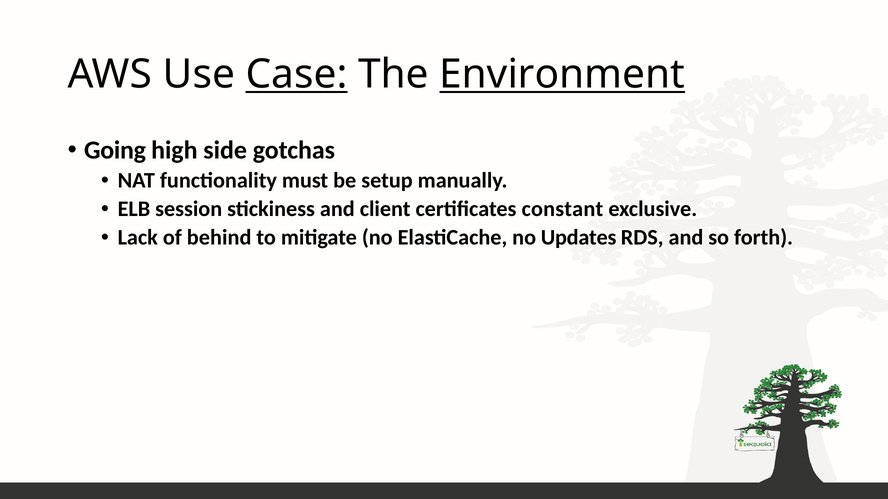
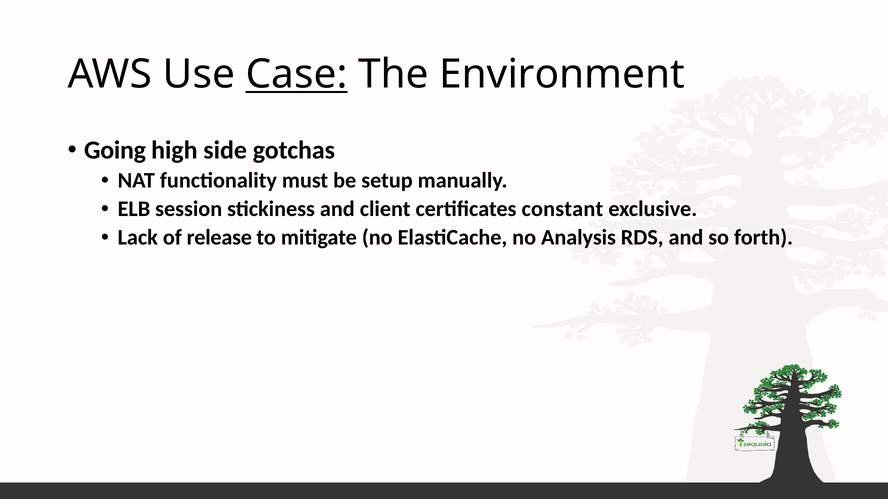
Environment underline: present -> none (562, 75)
behind: behind -> release (219, 238)
Updates: Updates -> Analysis (578, 238)
